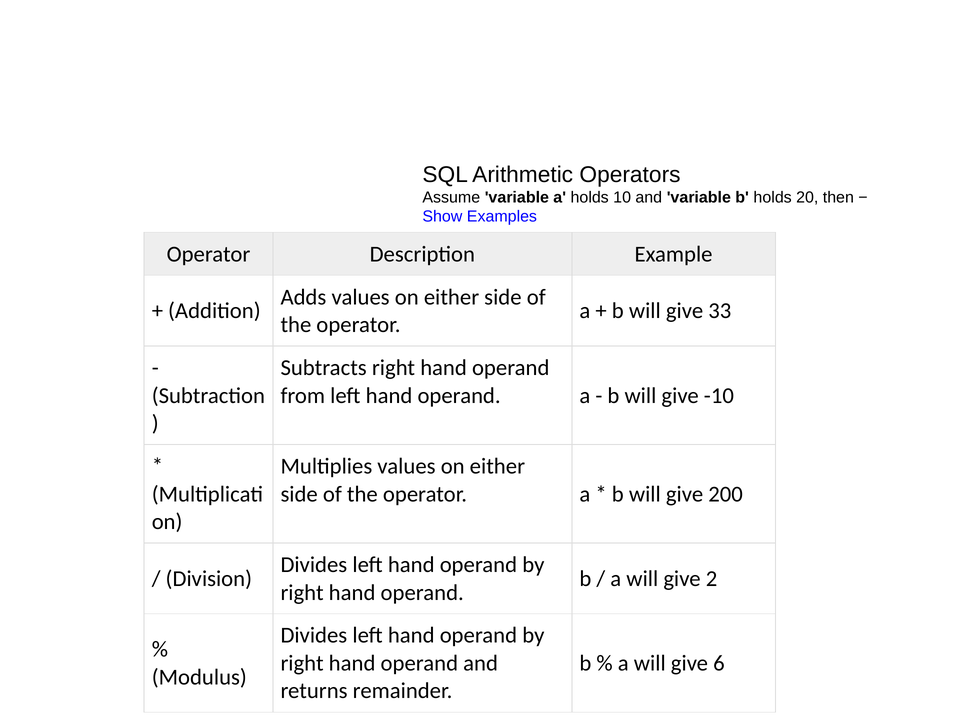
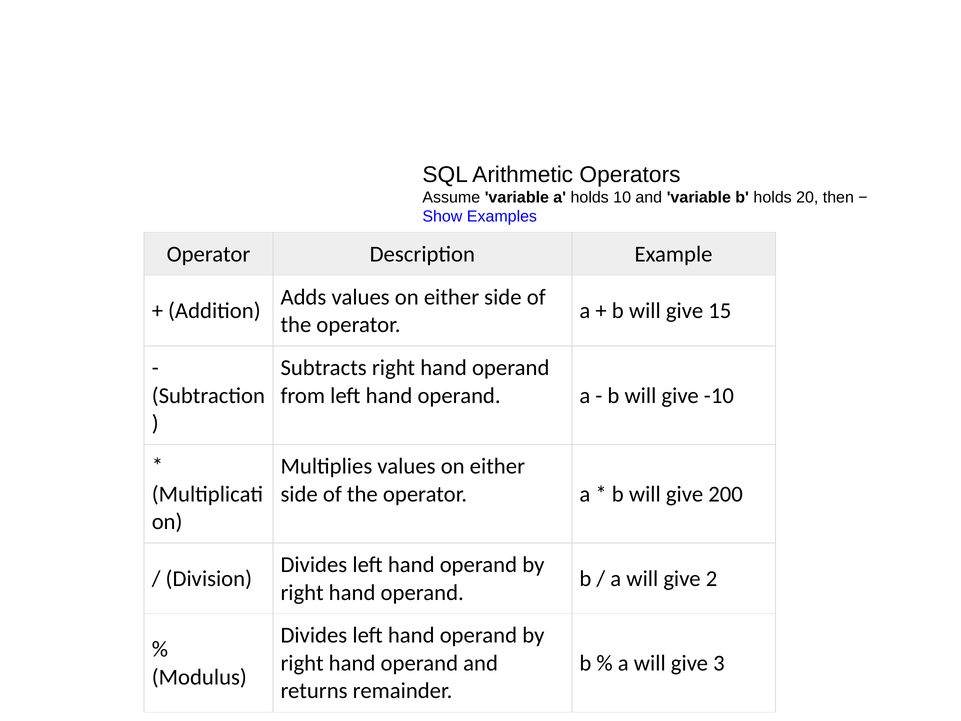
33: 33 -> 15 (720, 311)
6: 6 -> 3 (719, 663)
